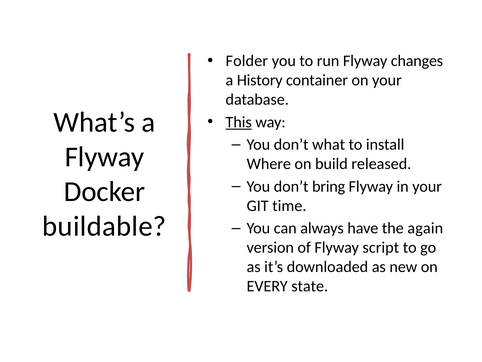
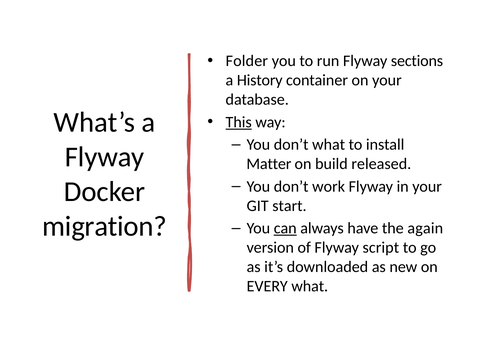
changes: changes -> sections (417, 61)
Where: Where -> Matter (269, 164)
bring: bring -> work (329, 186)
time: time -> start (289, 206)
buildable: buildable -> migration (105, 226)
can underline: none -> present (285, 228)
EVERY state: state -> what (310, 286)
